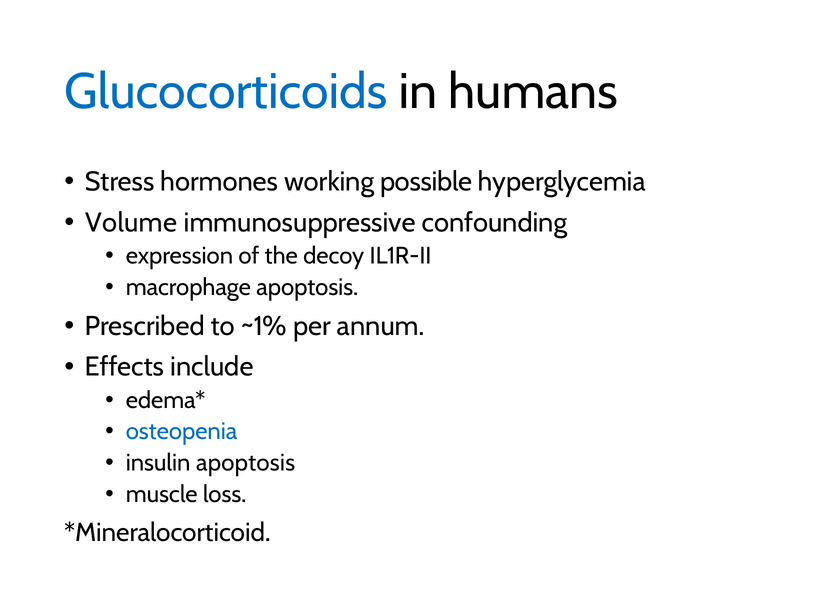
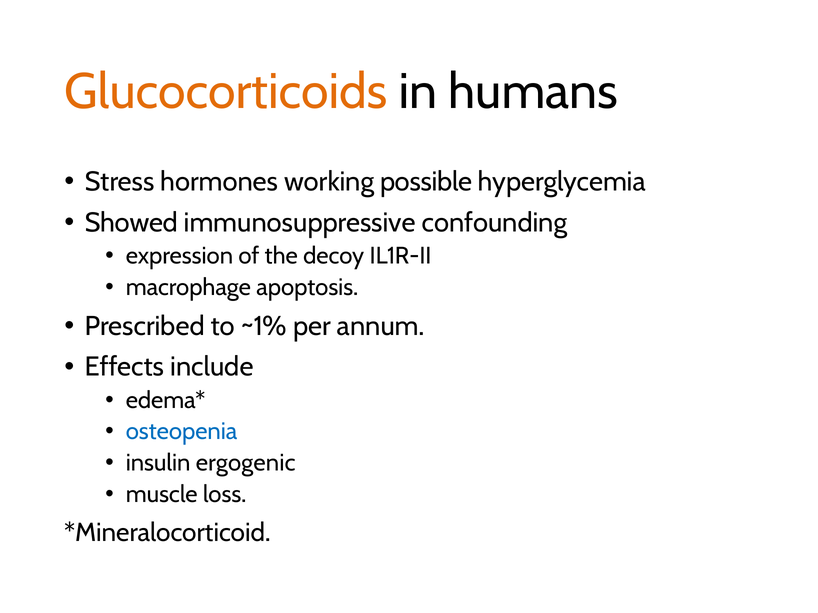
Glucocorticoids colour: blue -> orange (226, 92)
Volume: Volume -> Showed (131, 223)
insulin apoptosis: apoptosis -> ergogenic (246, 463)
